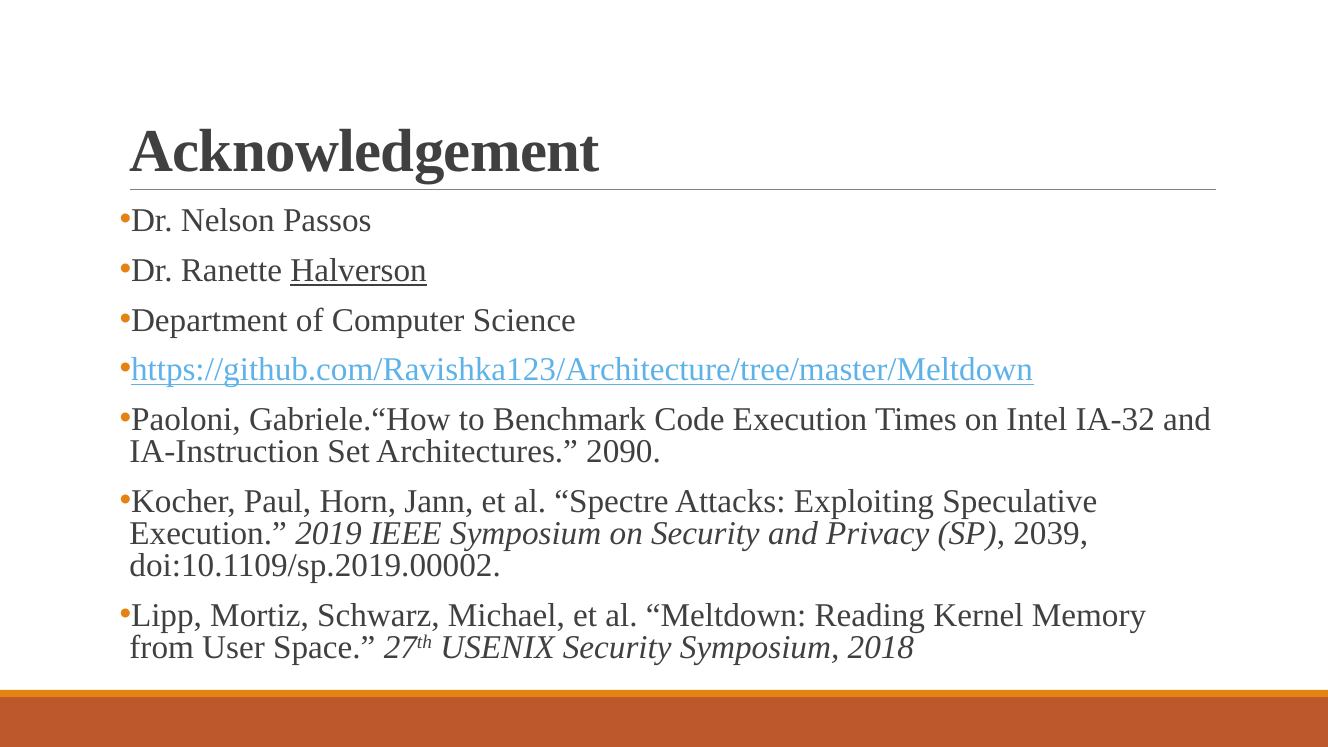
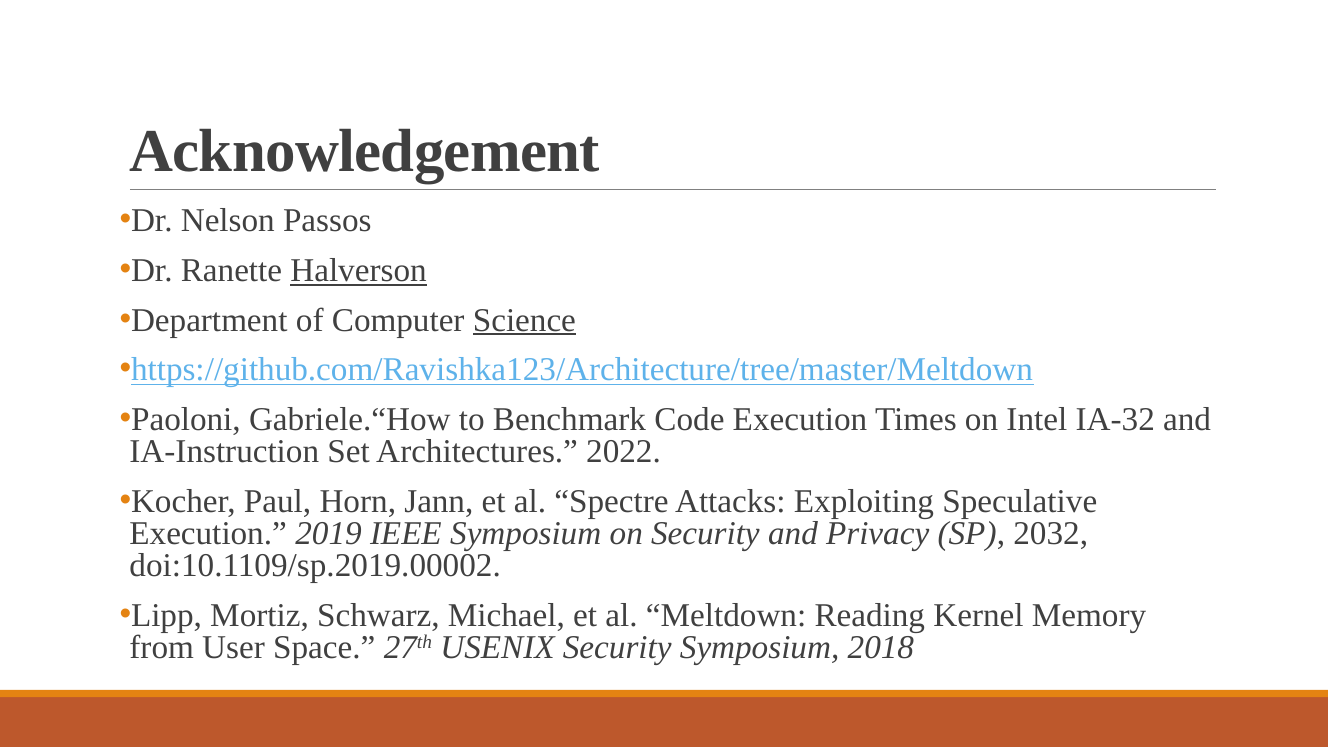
Science underline: none -> present (524, 320)
2090: 2090 -> 2022 (624, 452)
2039: 2039 -> 2032 (1051, 534)
